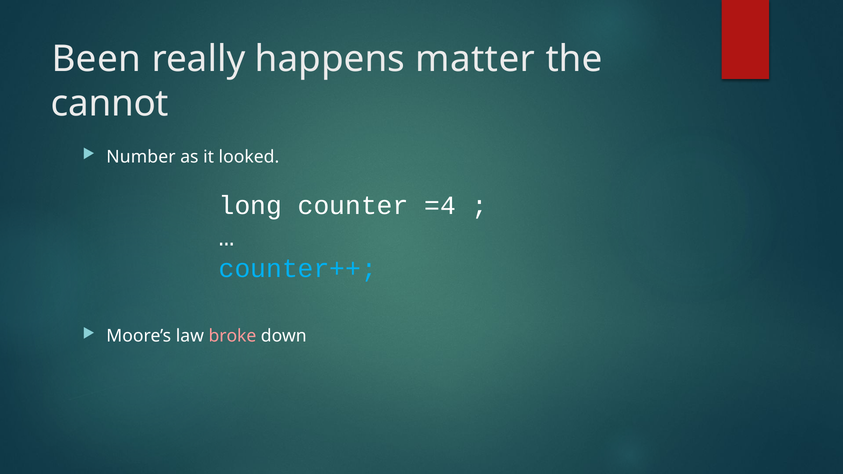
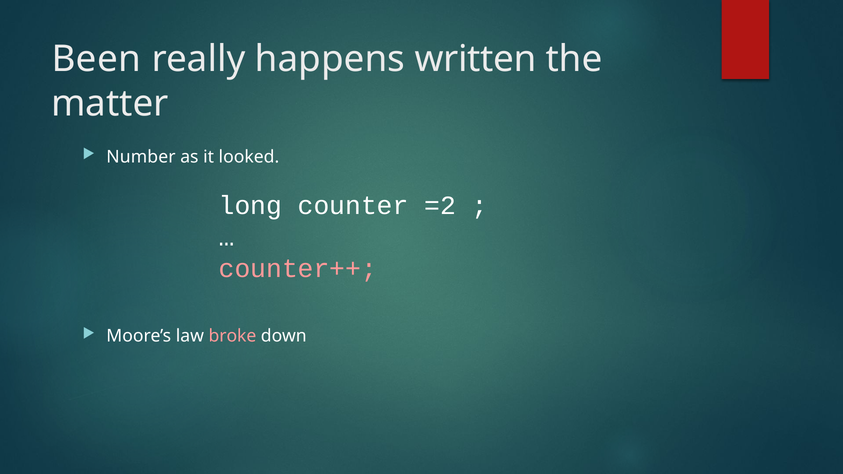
matter: matter -> written (476, 59)
cannot: cannot -> matter (110, 103)
=4: =4 -> =2 (440, 206)
counter++ colour: light blue -> pink (298, 269)
